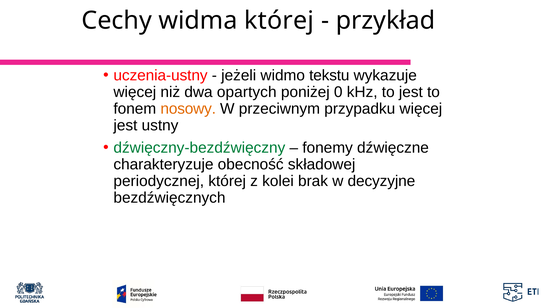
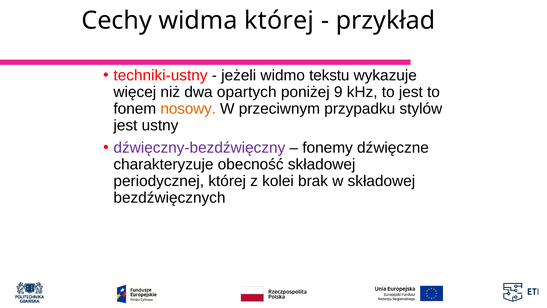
uczenia-ustny: uczenia-ustny -> techniki-ustny (161, 75)
0: 0 -> 9 (338, 92)
przypadku więcej: więcej -> stylów (421, 109)
dźwięczny-bezdźwięczny colour: green -> purple (199, 147)
w decyzyjne: decyzyjne -> składowej (381, 181)
